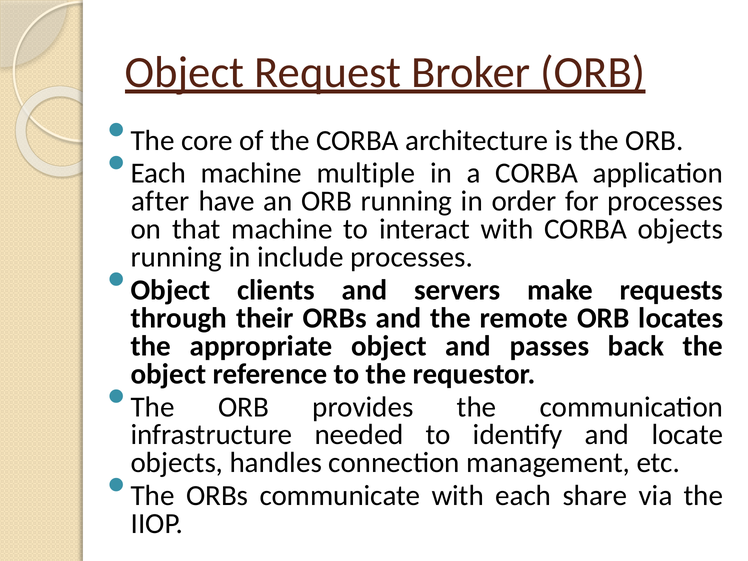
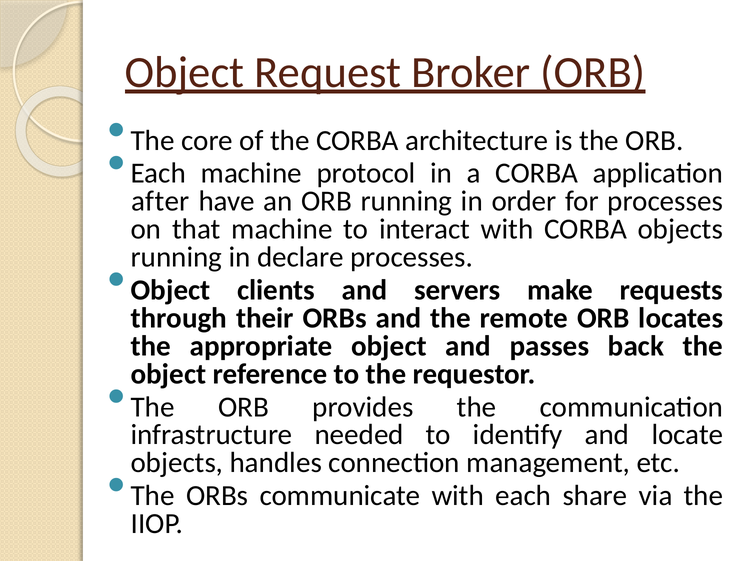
multiple: multiple -> protocol (366, 173)
include: include -> declare (300, 257)
